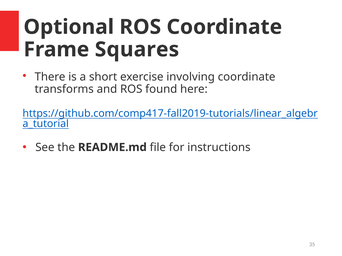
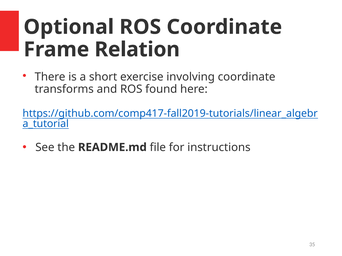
Squares: Squares -> Relation (137, 50)
